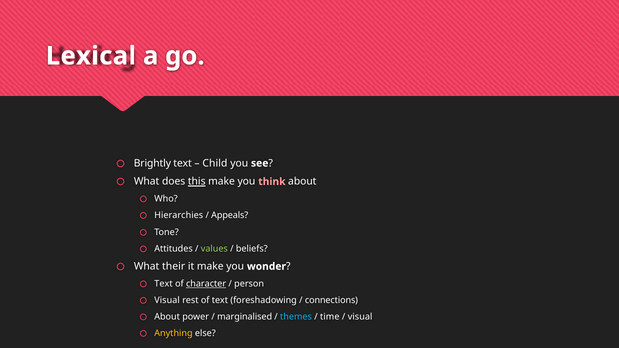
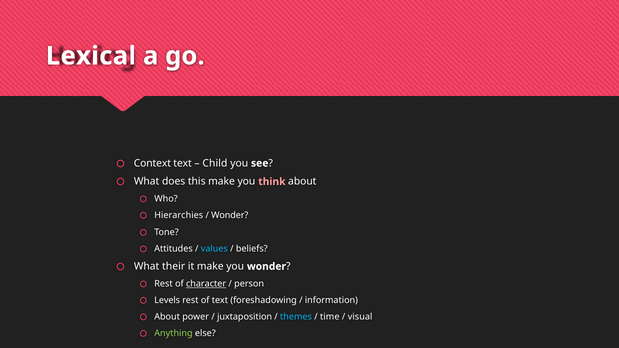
Brightly: Brightly -> Context (152, 163)
this underline: present -> none (197, 182)
Appeals: Appeals -> Wonder (230, 216)
values colour: light green -> light blue (214, 249)
Text: Text -> Rest (163, 284)
Visual: Visual -> Levels (167, 300)
connections: connections -> information (331, 300)
marginalised: marginalised -> juxtaposition (245, 317)
Anything colour: yellow -> light green (173, 334)
